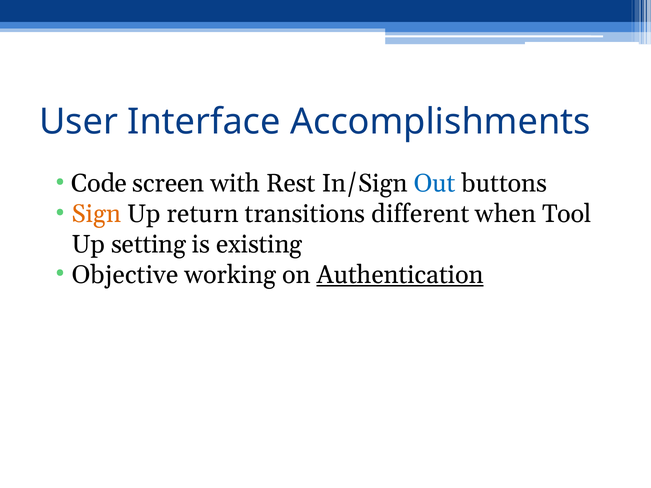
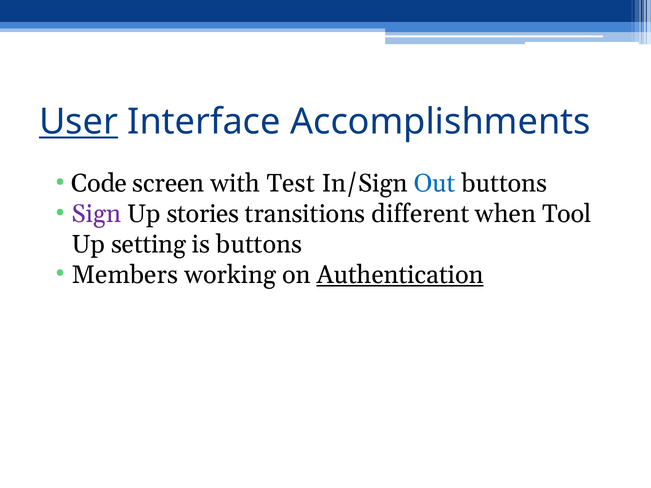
User underline: none -> present (79, 122)
Rest: Rest -> Test (291, 184)
Sign colour: orange -> purple (96, 214)
return: return -> stories (203, 214)
is existing: existing -> buttons (259, 244)
Objective: Objective -> Members (125, 275)
